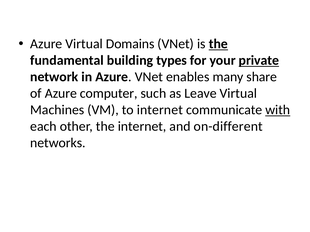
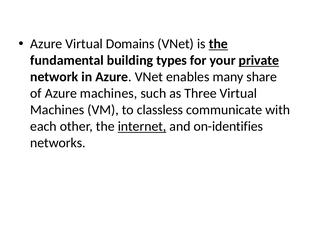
Azure computer: computer -> machines (109, 94)
Leave: Leave -> Three (201, 94)
to internet: internet -> classless (160, 110)
with underline: present -> none (278, 110)
internet underline: none -> present (142, 127)
on-different: on-different -> on-identifies (228, 127)
